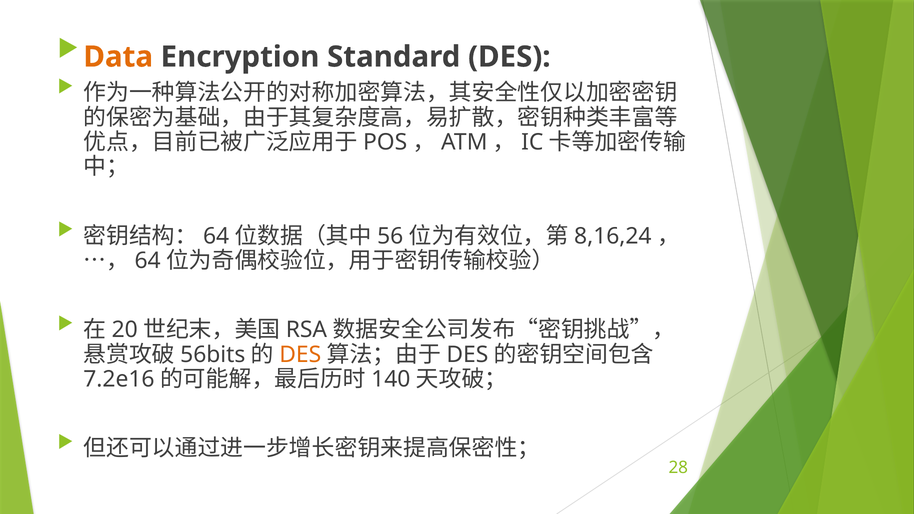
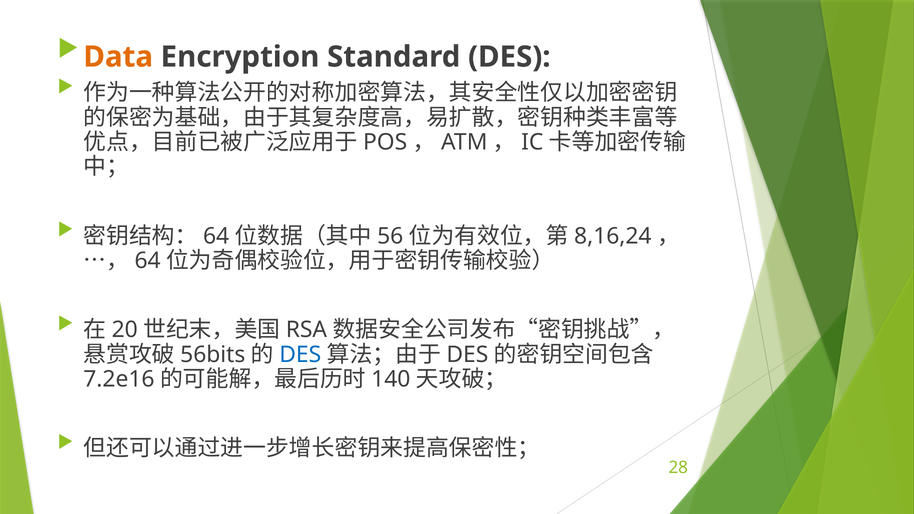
DES colour: orange -> blue (300, 355)
